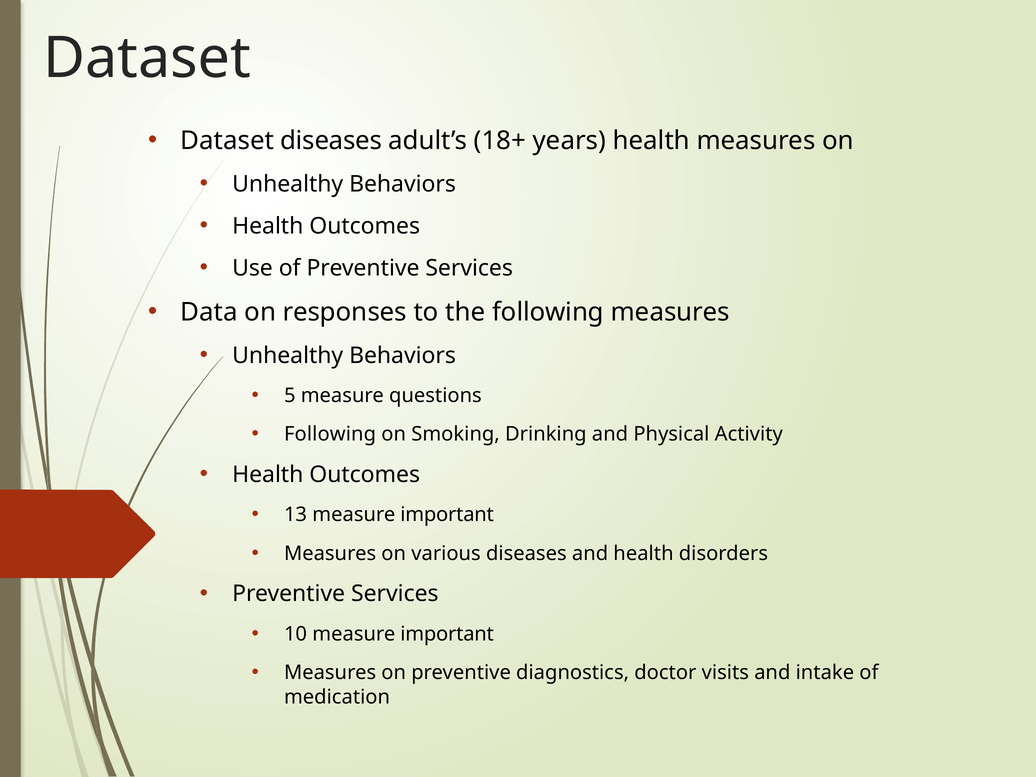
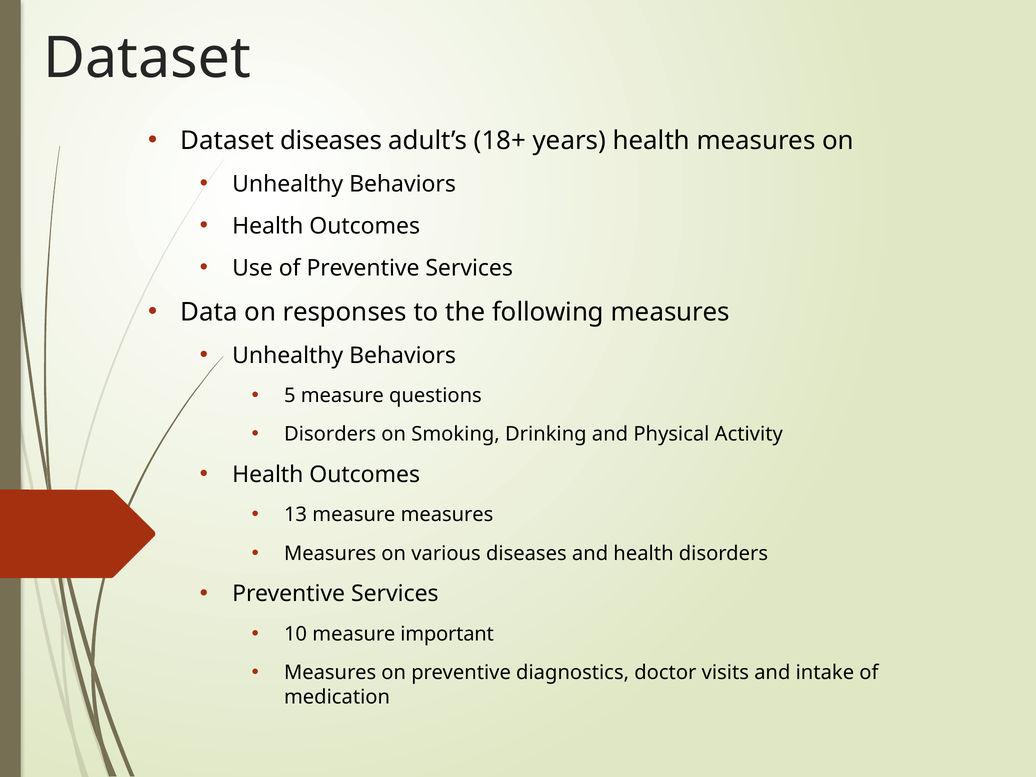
Following: Following -> Disorders (330, 434)
13 measure important: important -> measures (447, 515)
